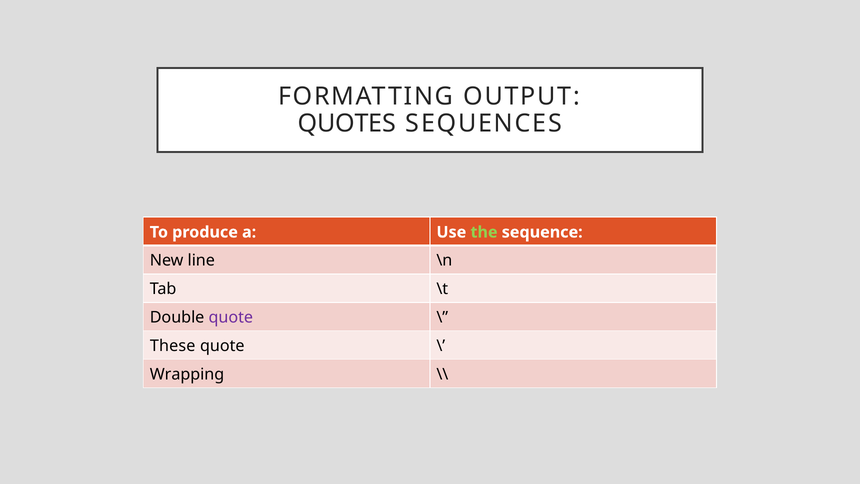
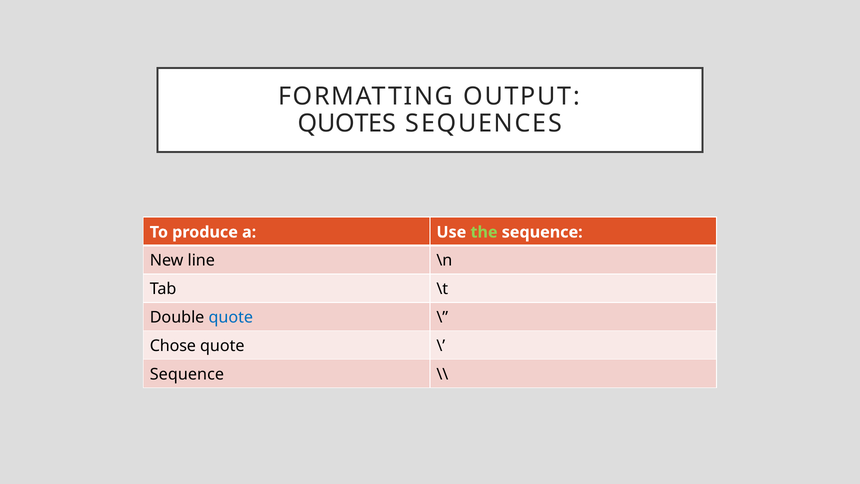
quote colour: purple -> blue (231, 317)
These: These -> Chose (173, 346)
Wrapping: Wrapping -> Sequence (187, 374)
